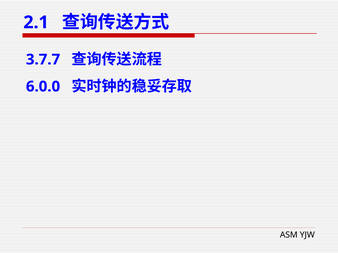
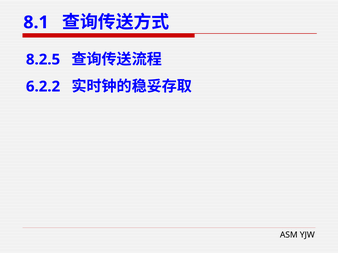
2.1: 2.1 -> 8.1 (36, 22)
3.7.7: 3.7.7 -> 8.2.5 (43, 60)
6.0.0: 6.0.0 -> 6.2.2 (43, 87)
